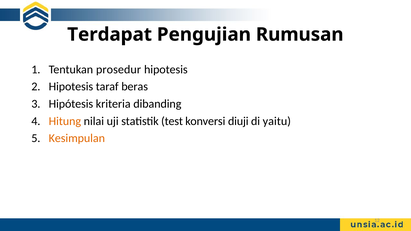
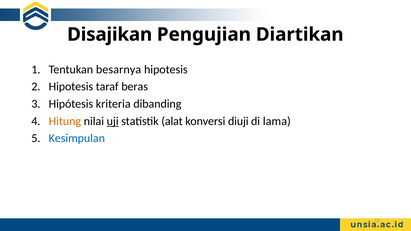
Terdapat: Terdapat -> Disajikan (110, 35)
Rumusan: Rumusan -> Diartikan (300, 35)
prosedur: prosedur -> besarnya (119, 69)
uji underline: none -> present (113, 121)
test: test -> alat (172, 121)
yaitu: yaitu -> lama (277, 121)
Kesimpulan colour: orange -> blue (77, 138)
